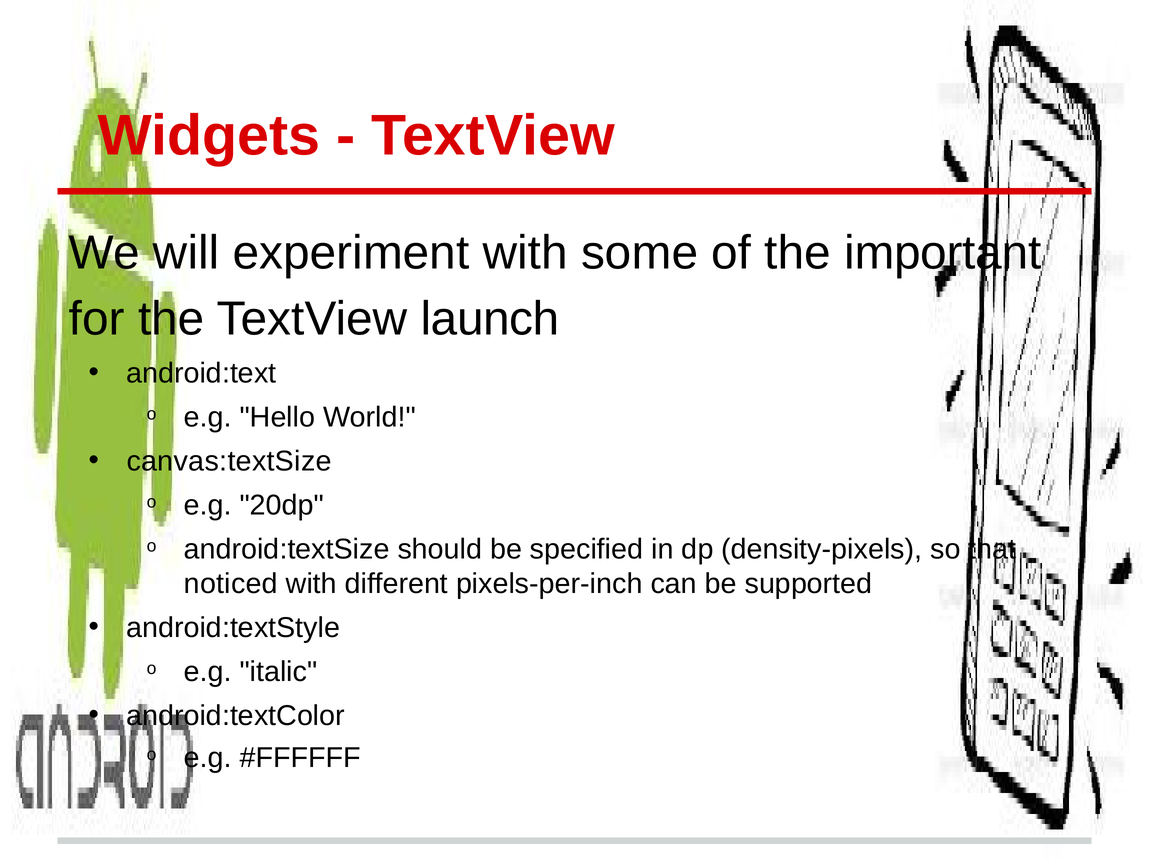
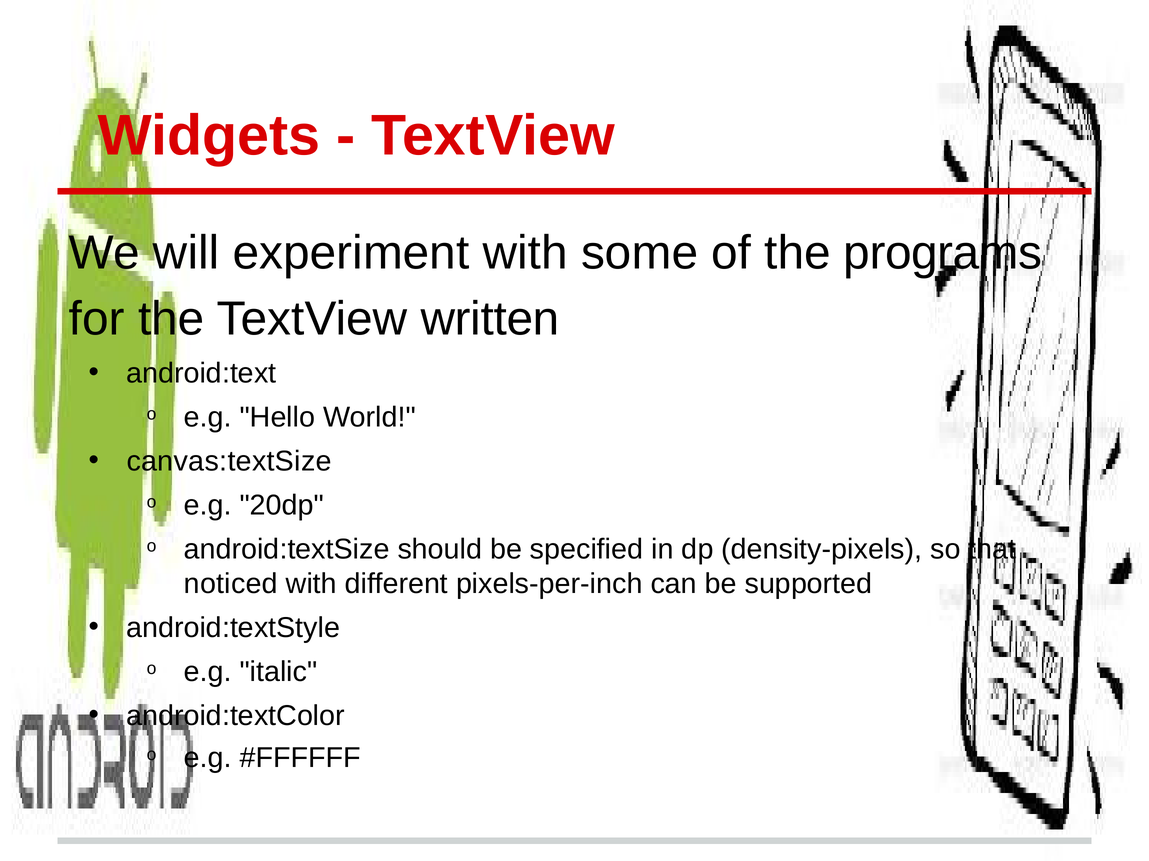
important: important -> programs (943, 253)
launch: launch -> written (490, 319)
